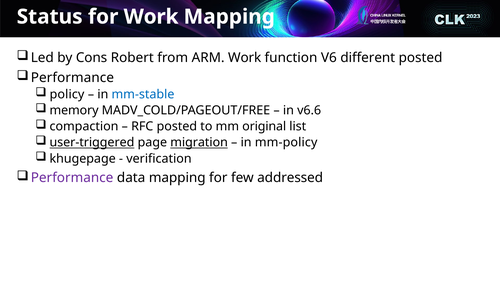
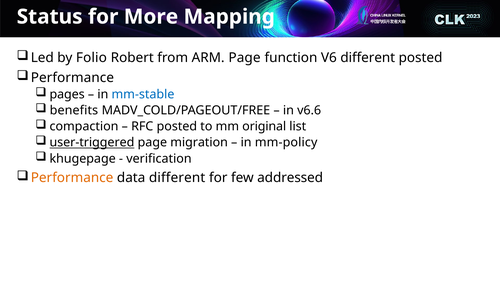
for Work: Work -> More (151, 17)
Cons: Cons -> Folio (91, 58)
ARM Work: Work -> Page (245, 58)
policy: policy -> pages (67, 94)
memory: memory -> benefits (74, 110)
migration underline: present -> none (199, 143)
Performance colour: purple -> orange (72, 178)
data mapping: mapping -> different (177, 178)
